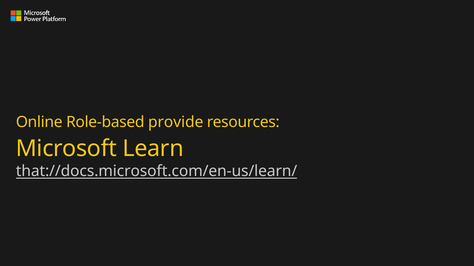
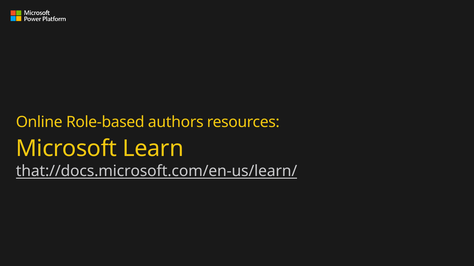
provide: provide -> authors (176, 122)
